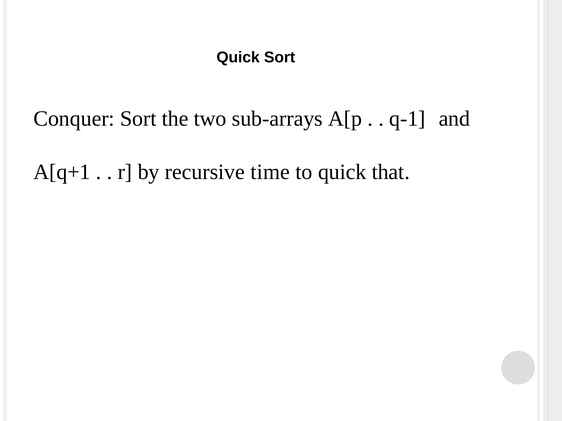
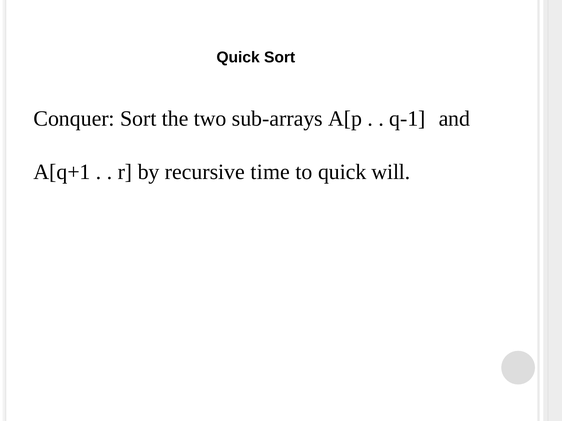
that: that -> will (391, 172)
